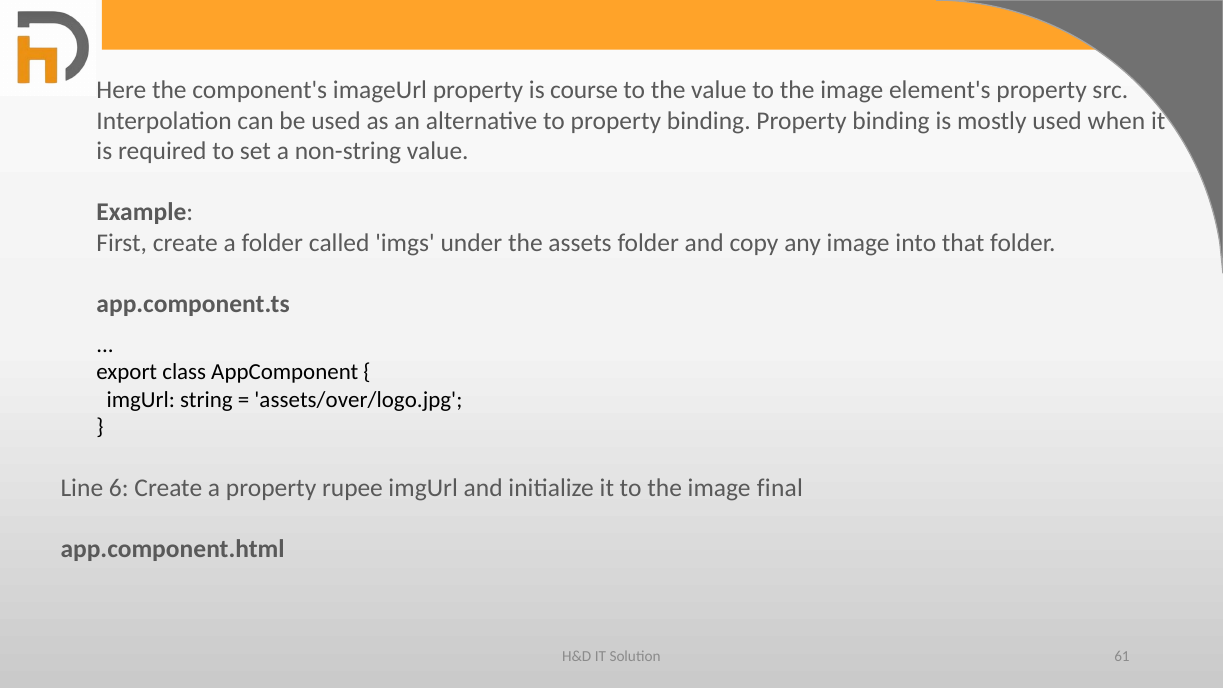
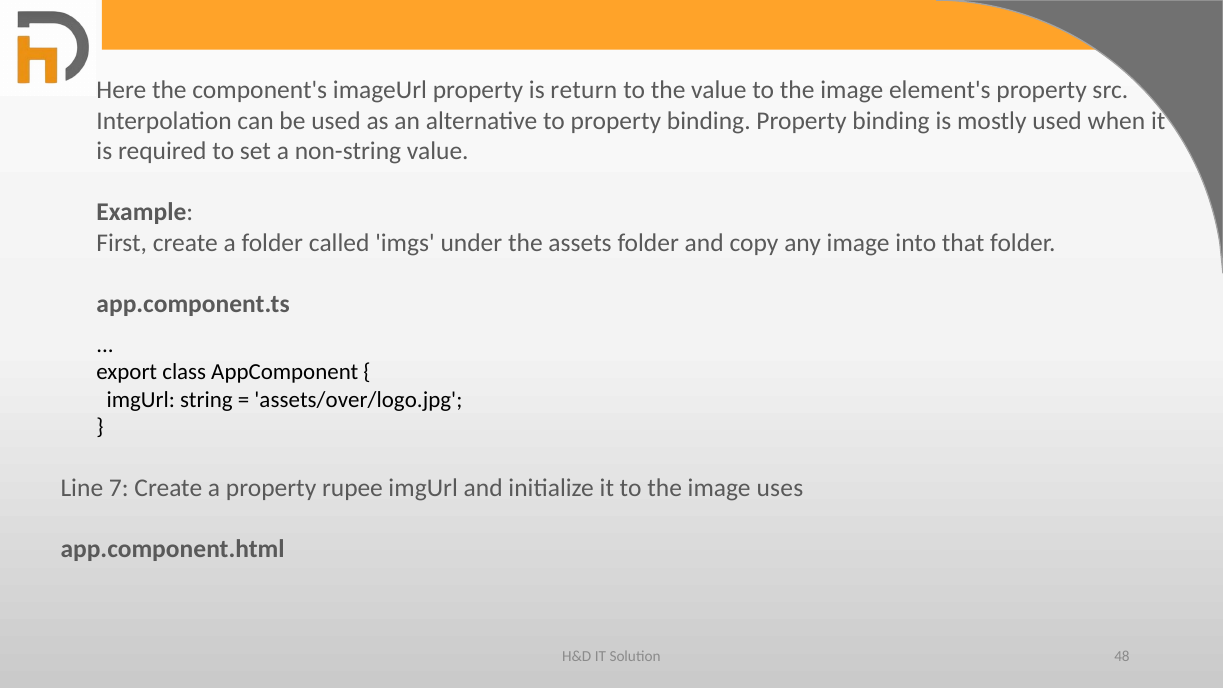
course: course -> return (584, 90)
6: 6 -> 7 (119, 488)
final: final -> uses (780, 488)
61: 61 -> 48 (1122, 657)
